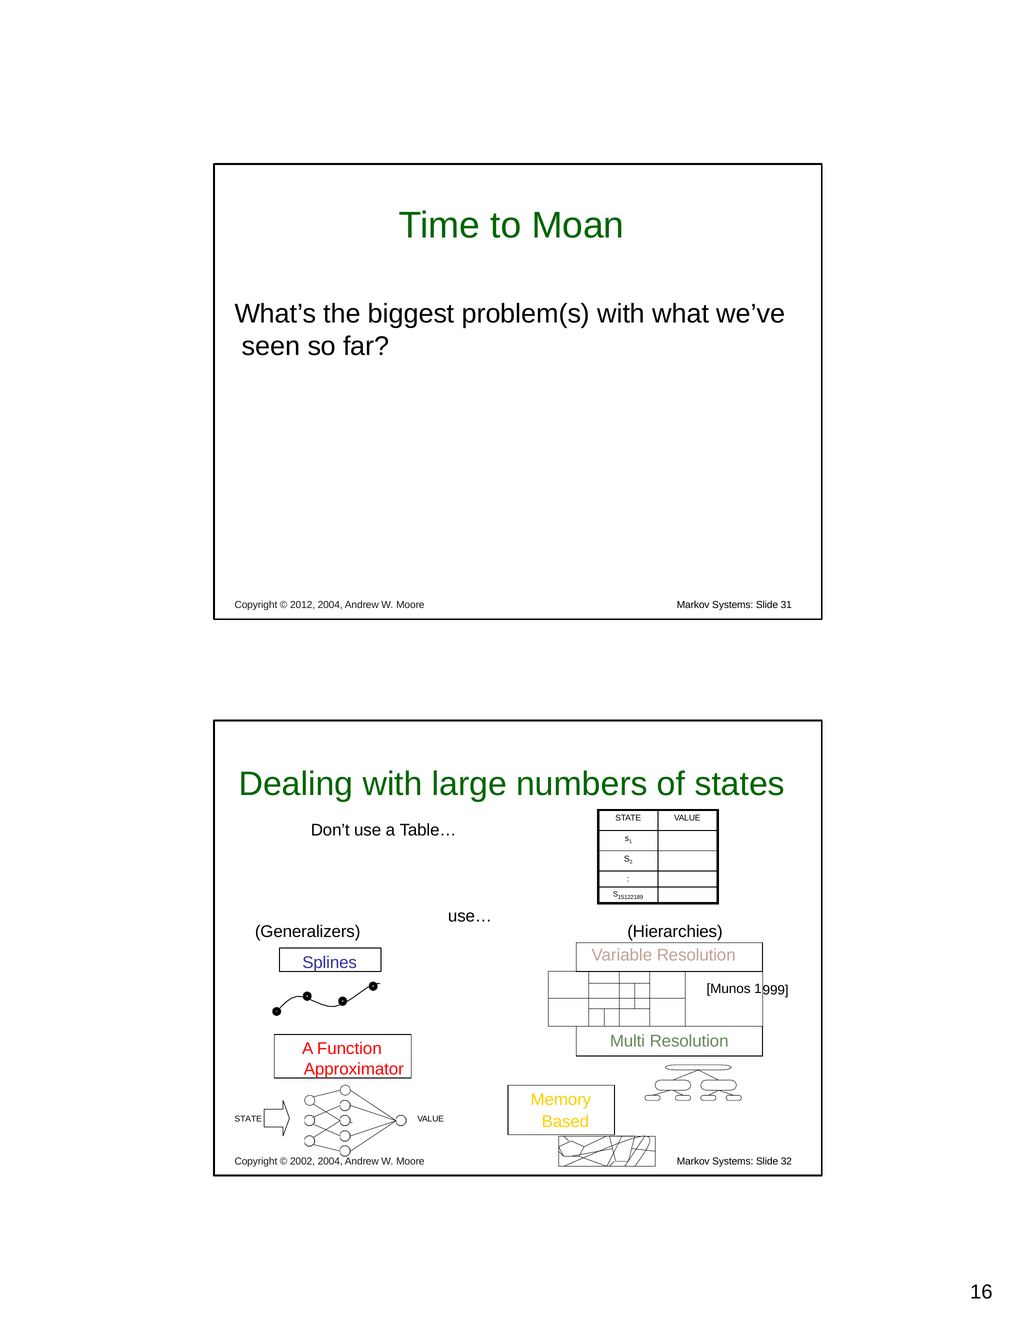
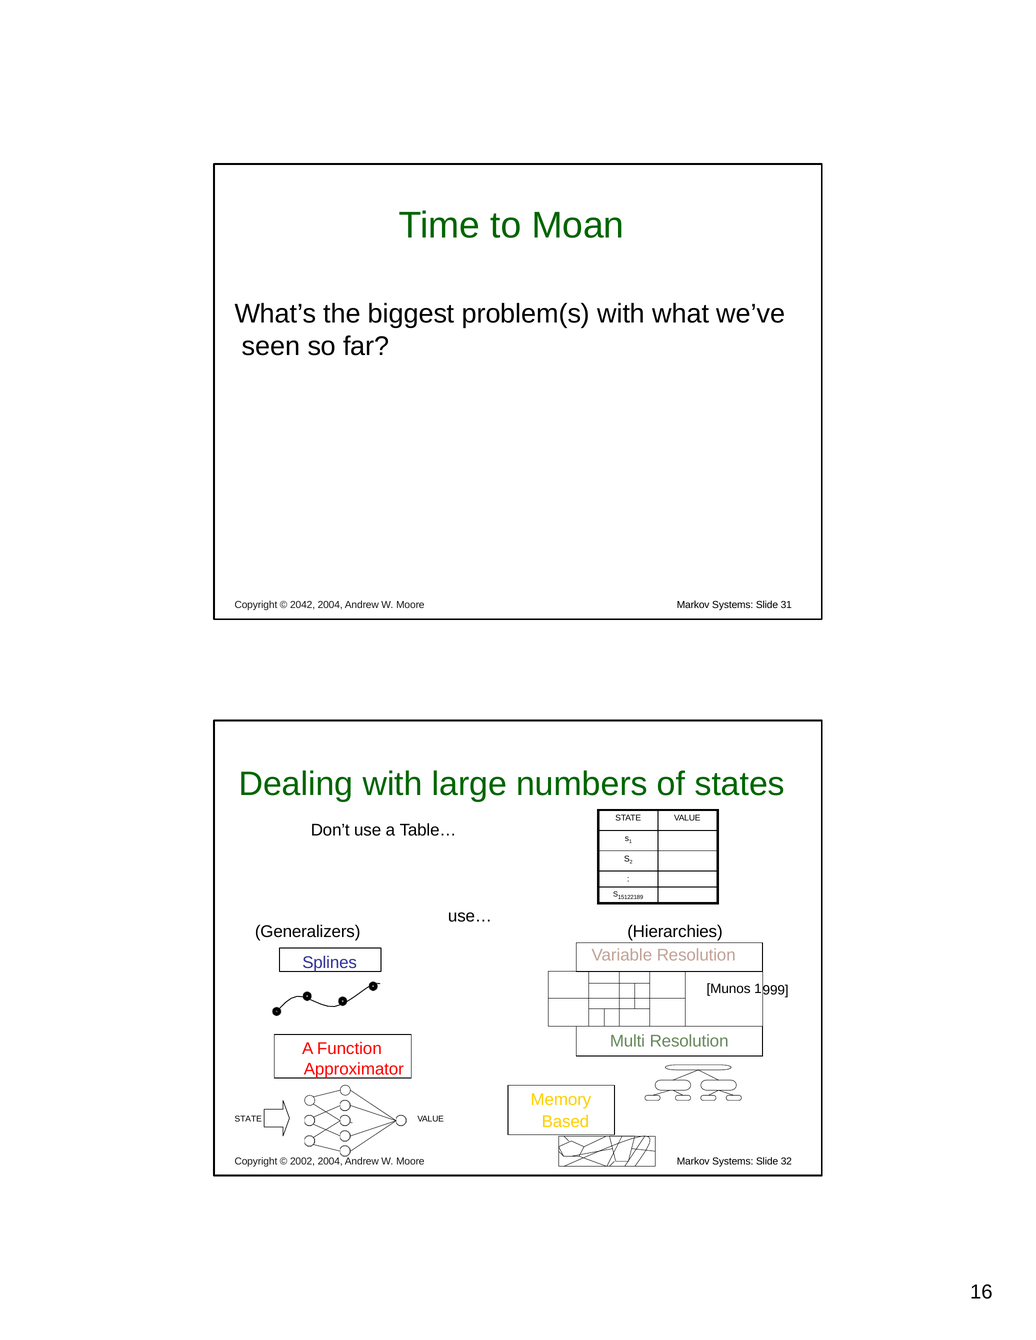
2012: 2012 -> 2042 (303, 605)
